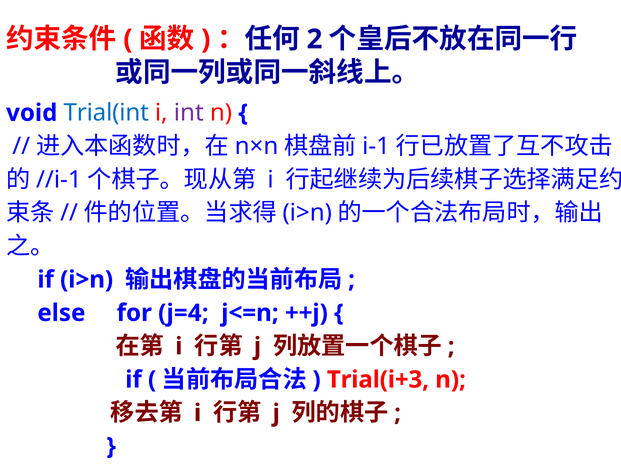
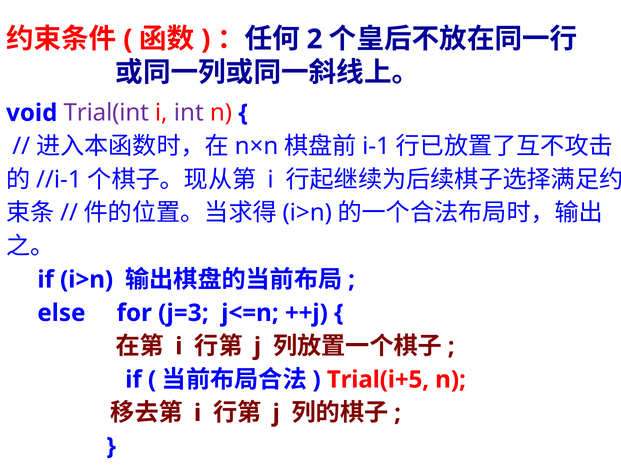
Trial(int colour: blue -> purple (106, 113)
j=4: j=4 -> j=3 (183, 313)
Trial(i+3: Trial(i+3 -> Trial(i+5 (378, 379)
